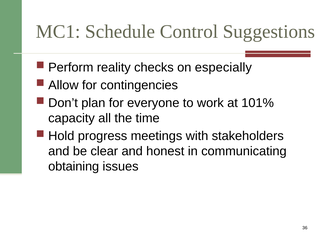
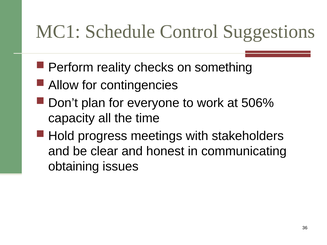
especially: especially -> something (223, 67)
101%: 101% -> 506% (258, 103)
